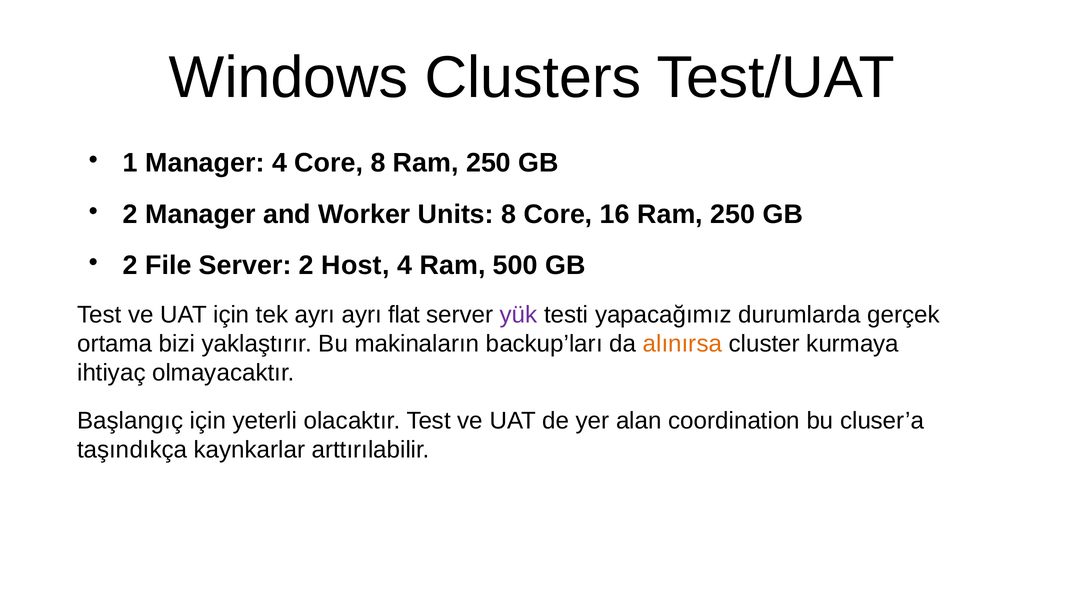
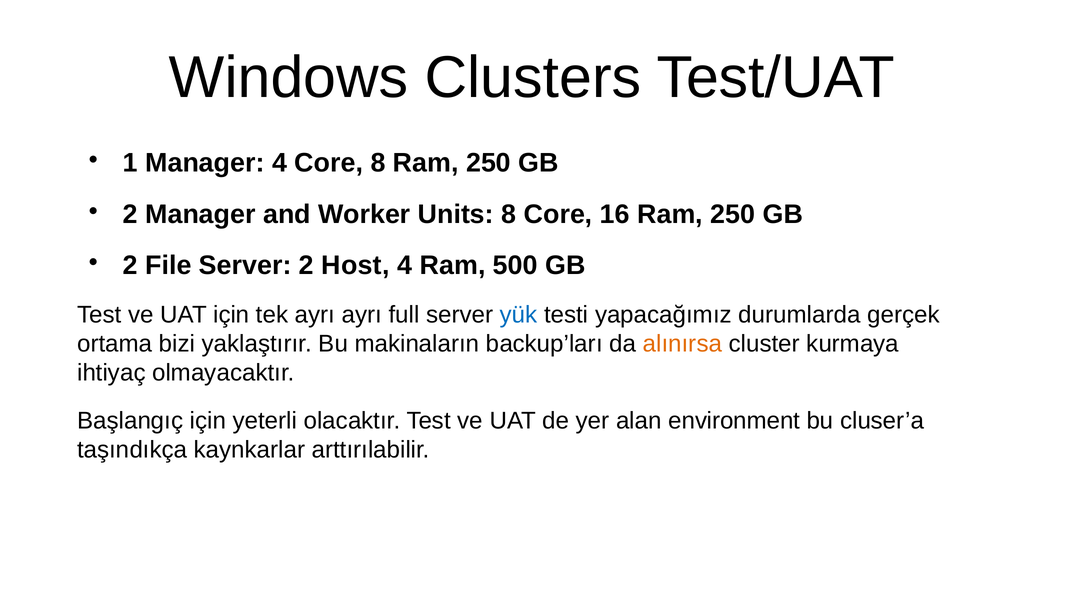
flat: flat -> full (404, 315)
yük colour: purple -> blue (519, 315)
coordination: coordination -> environment (734, 421)
